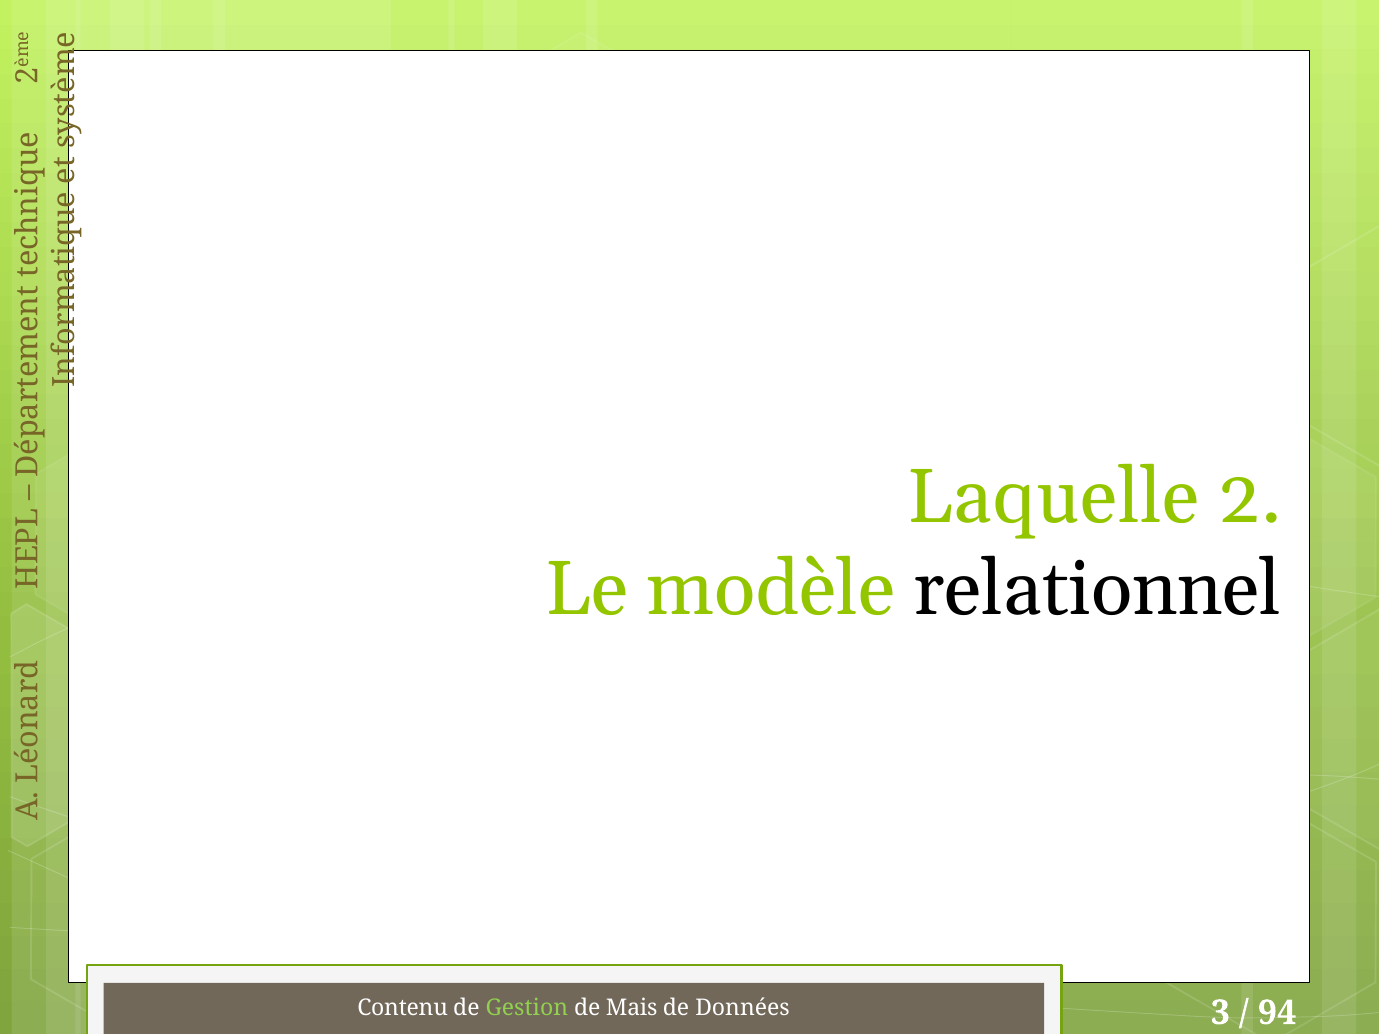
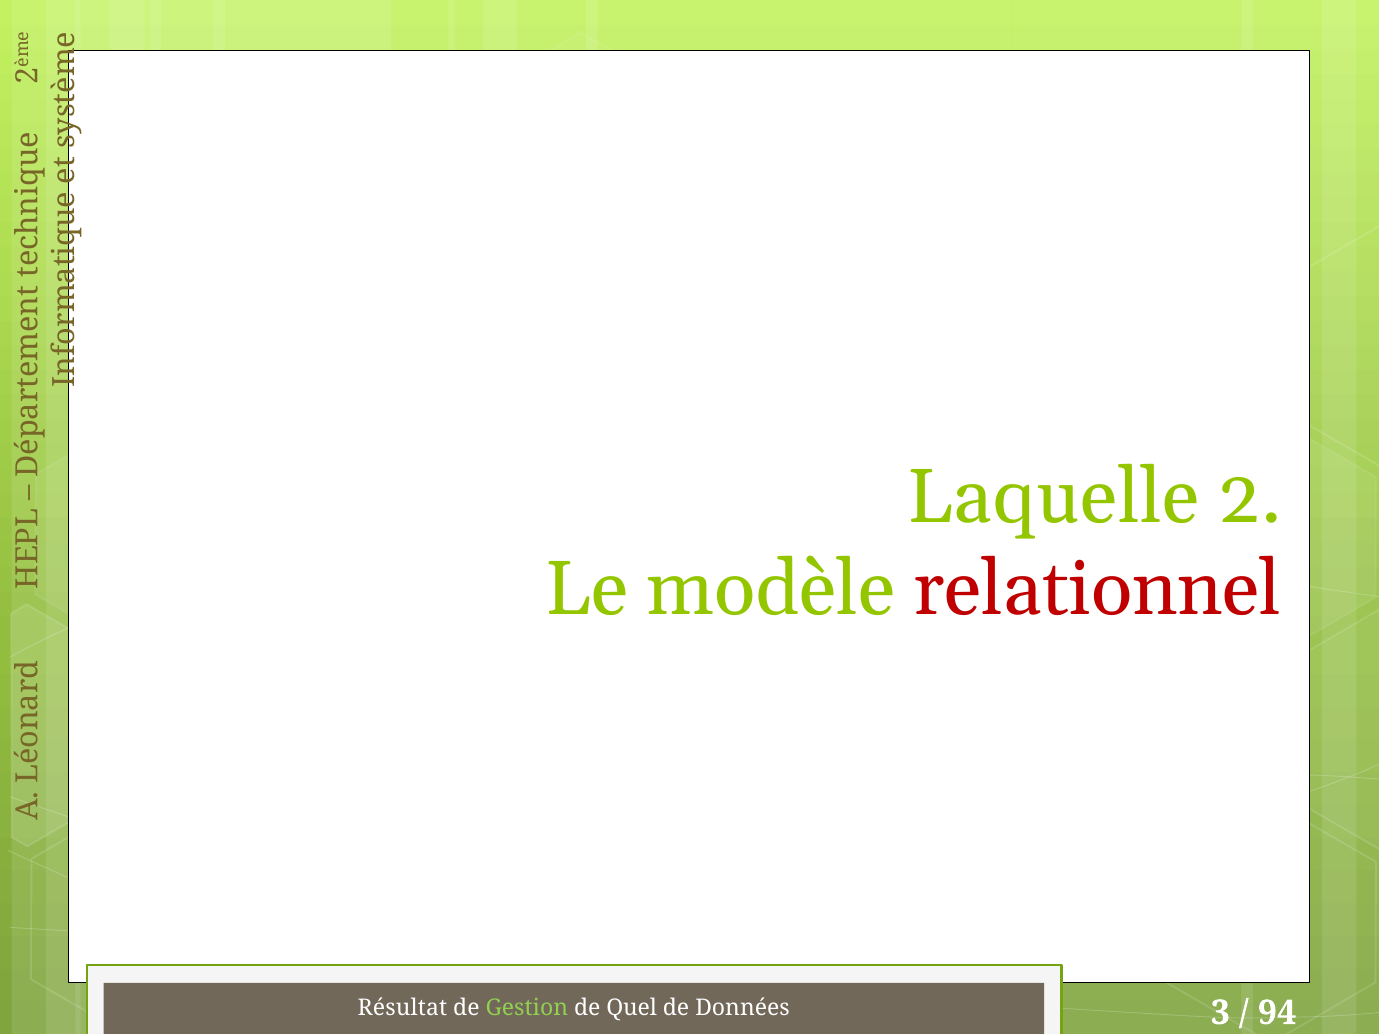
relationnel colour: black -> red (1098, 589)
Contenu: Contenu -> Résultat (402, 1008)
Mais: Mais -> Quel (632, 1008)
